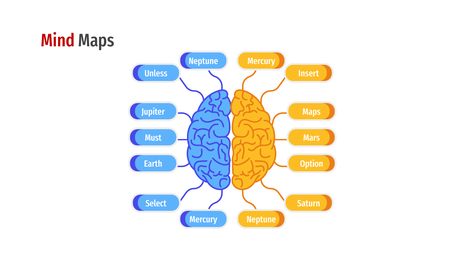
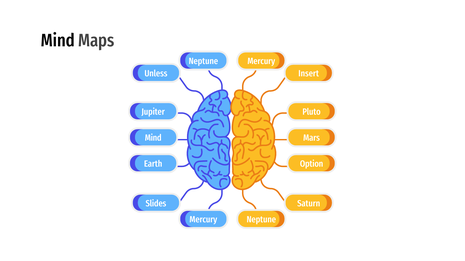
Mind colour: red -> black (58, 41)
Maps: Maps -> Pluto (312, 112)
Must: Must -> Mind (153, 138)
Select: Select -> Slides (156, 204)
